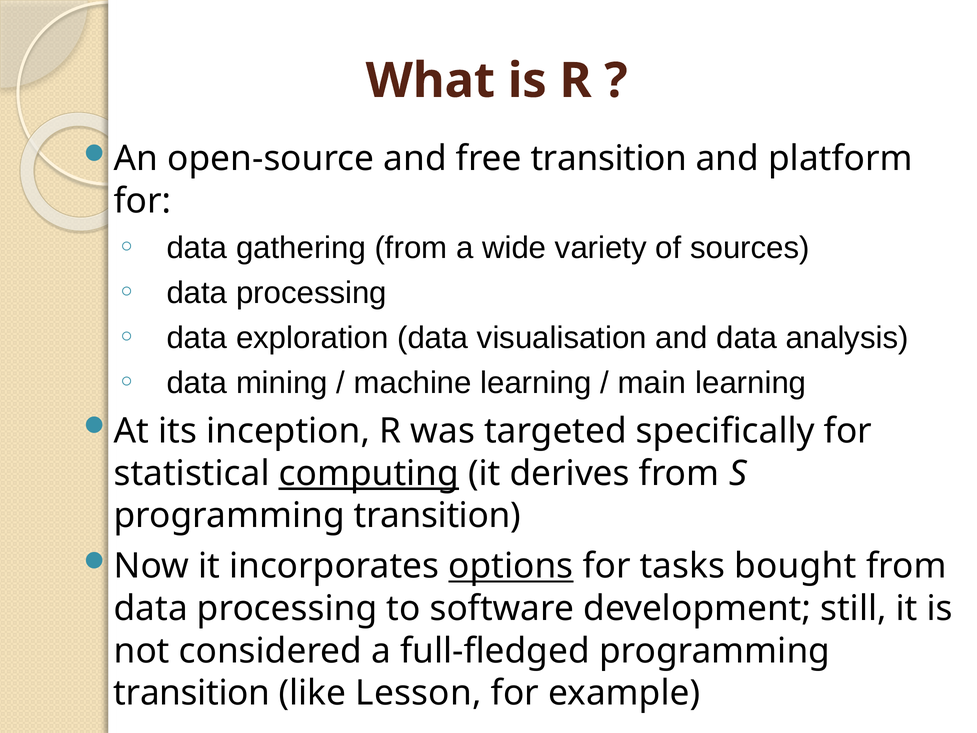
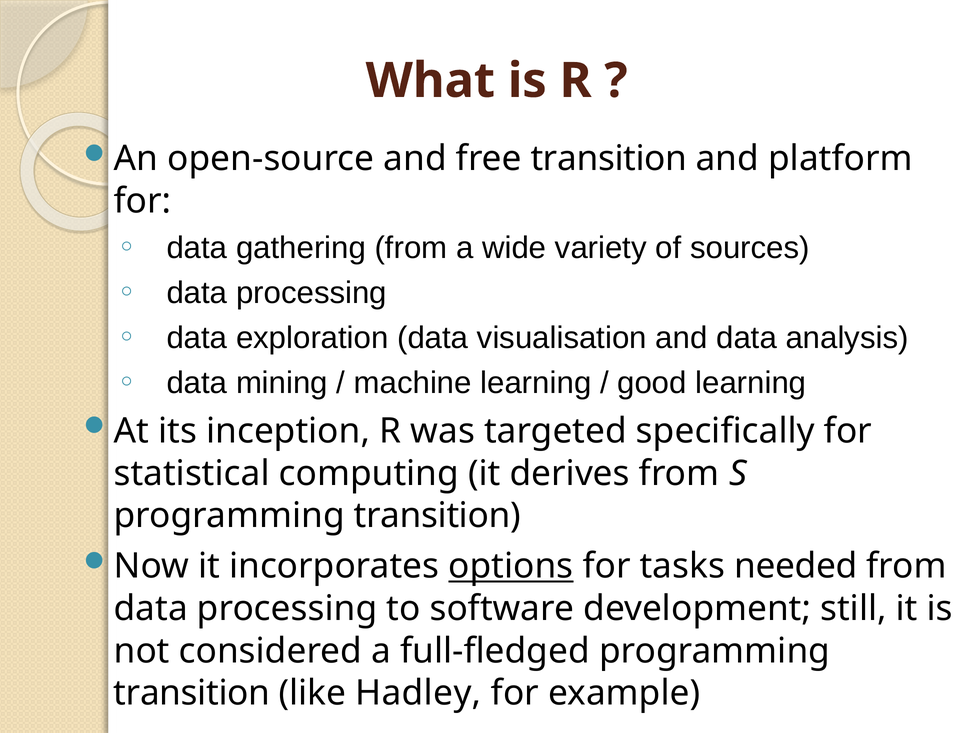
main: main -> good (652, 383)
computing underline: present -> none (369, 473)
bought: bought -> needed (796, 566)
Lesson: Lesson -> Hadley (418, 693)
